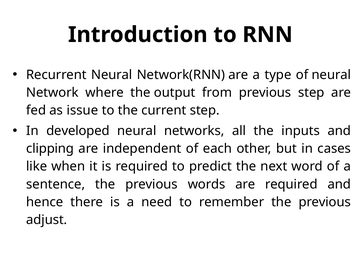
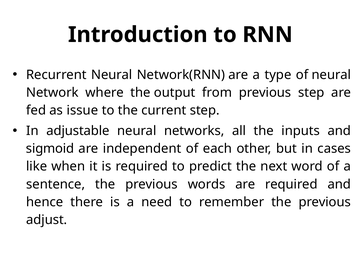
developed: developed -> adjustable (78, 131)
clipping: clipping -> sigmoid (50, 148)
